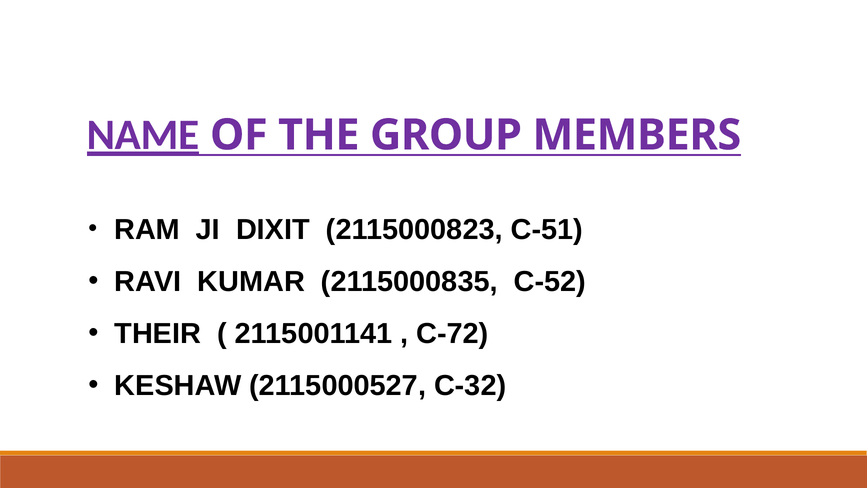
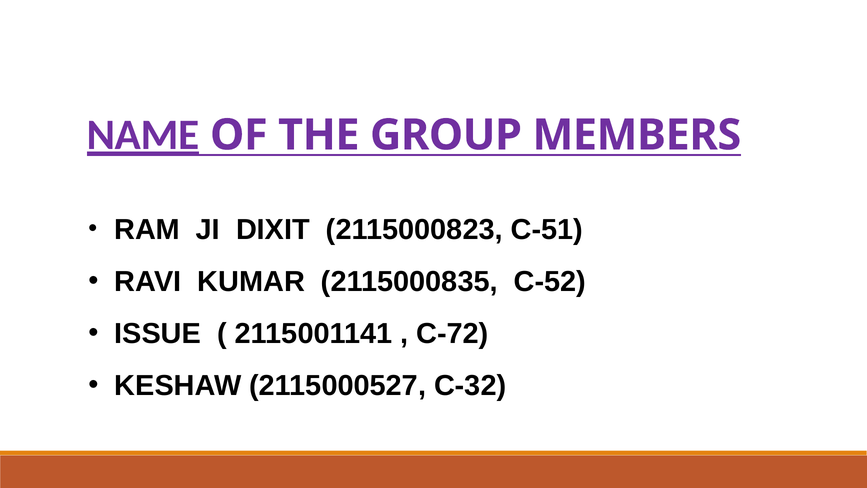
THEIR: THEIR -> ISSUE (158, 334)
